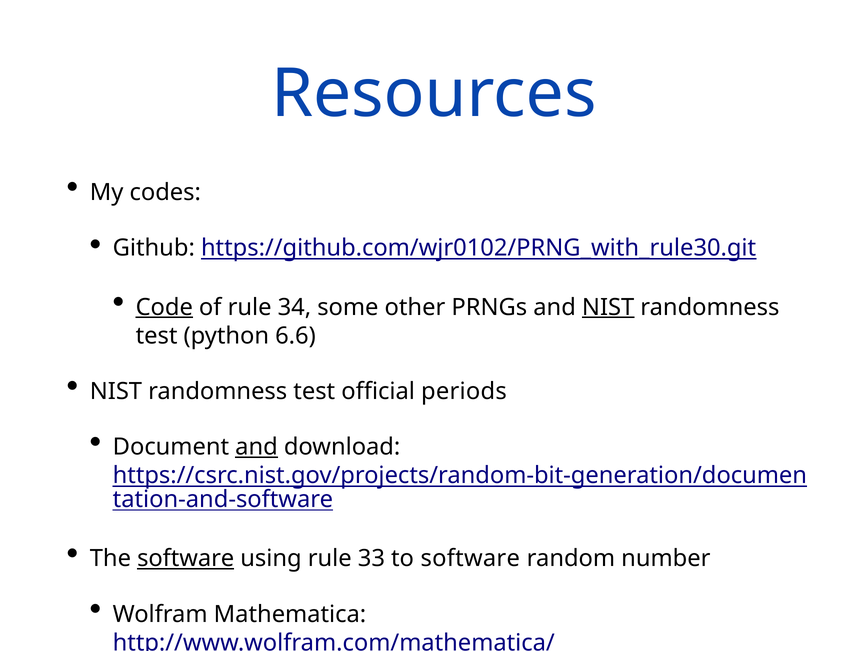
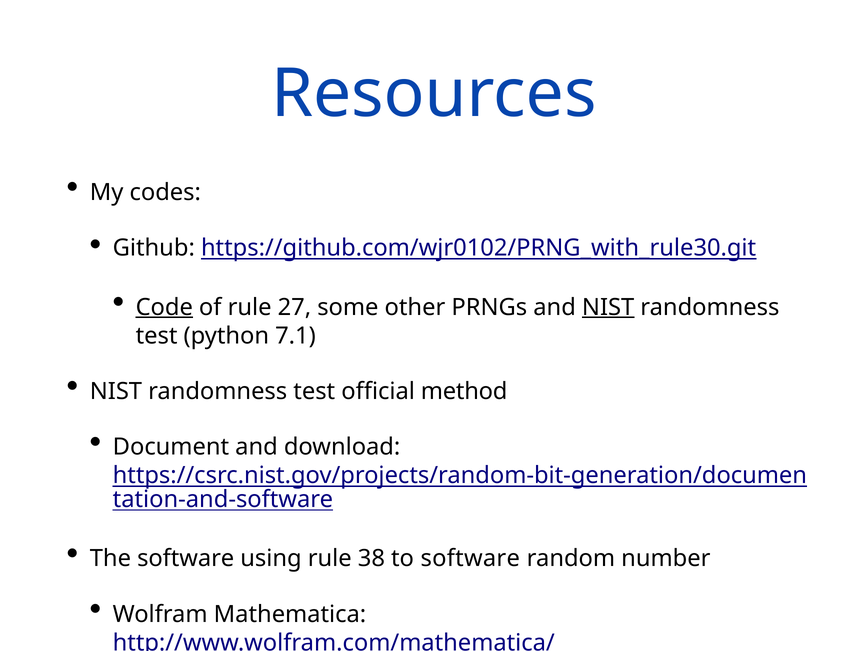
34: 34 -> 27 (294, 307)
6.6: 6.6 -> 7.1 (295, 336)
periods: periods -> method (464, 391)
and underline: present -> none (257, 447)
software underline: present -> none (186, 559)
33: 33 -> 38 (371, 559)
